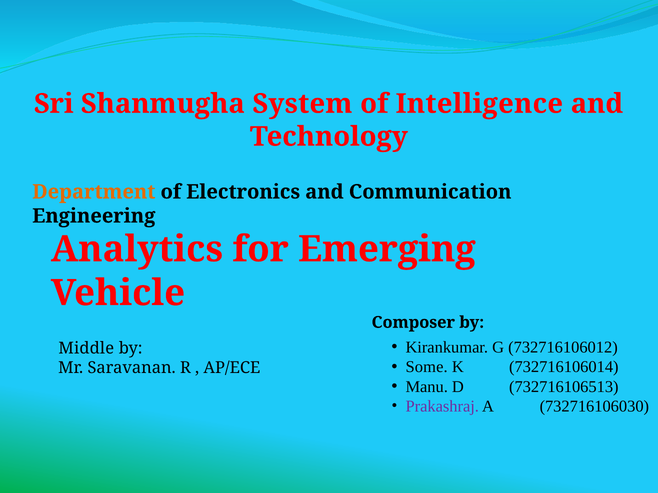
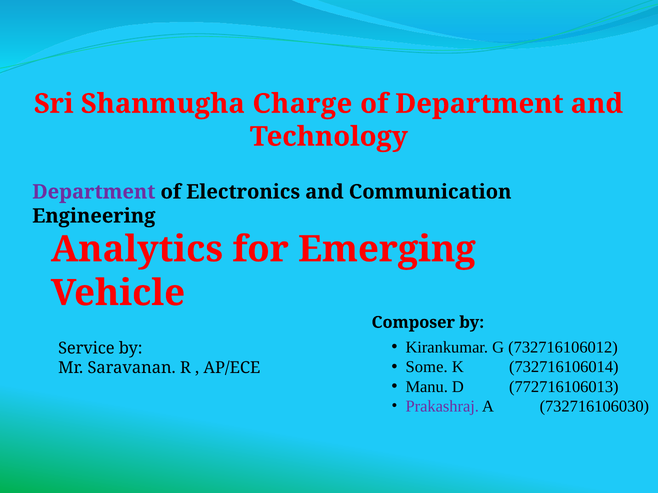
System: System -> Charge (302, 104)
of Intelligence: Intelligence -> Department (479, 104)
Department colour: orange -> purple (94, 192)
Middle: Middle -> Service (86, 348)
732716106513: 732716106513 -> 772716106013 (564, 387)
